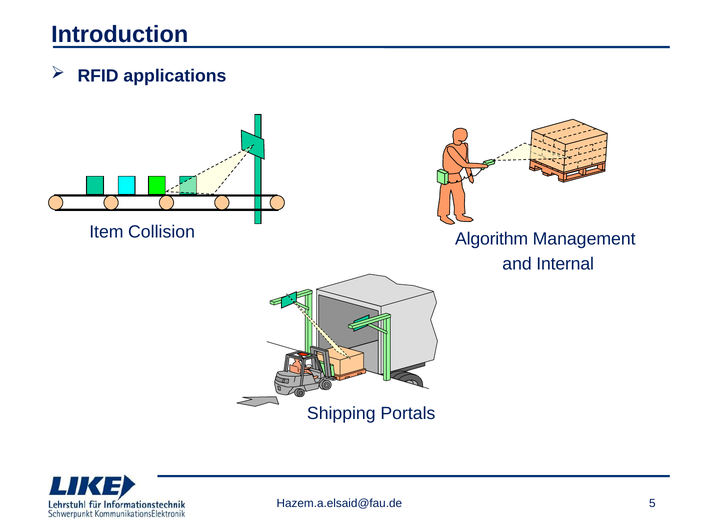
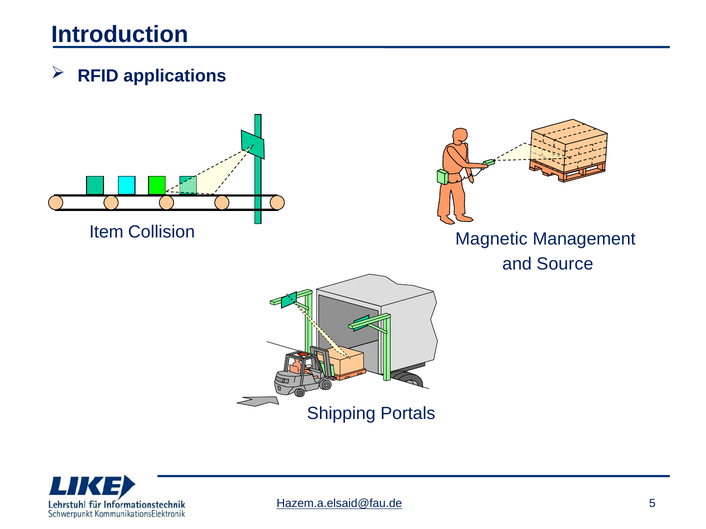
Algorithm: Algorithm -> Magnetic (491, 239)
Internal: Internal -> Source (565, 264)
Hazem.a.elsaid@fau.de underline: none -> present (339, 504)
